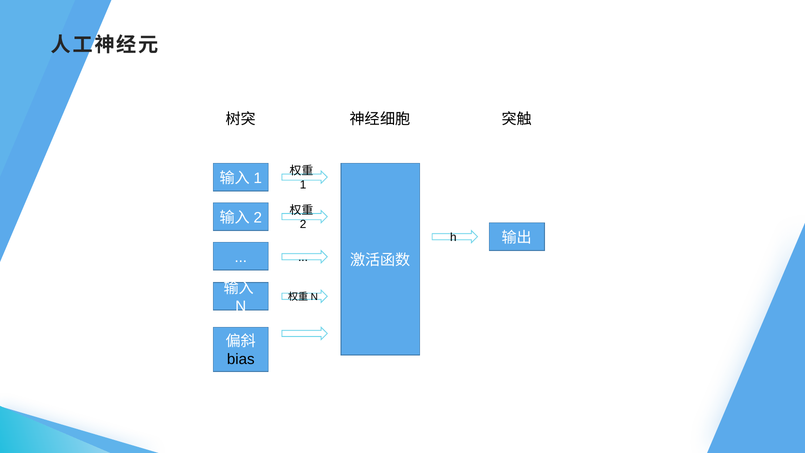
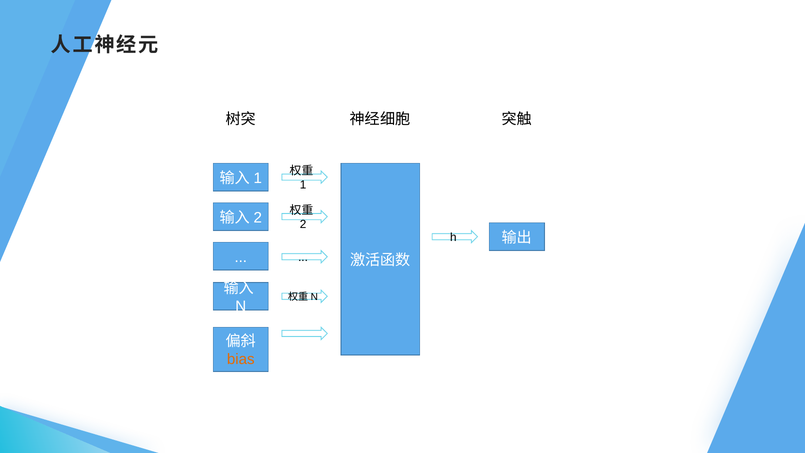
bias colour: black -> orange (241, 359)
